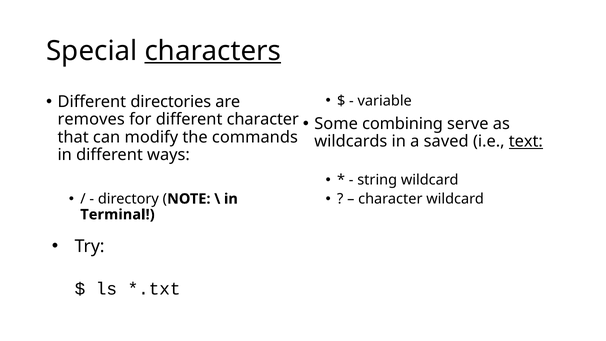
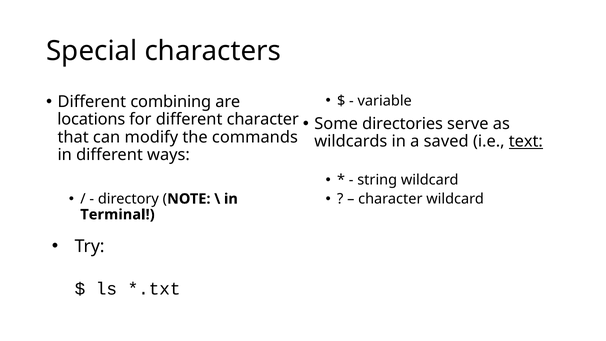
characters underline: present -> none (213, 51)
directories: directories -> combining (171, 102)
removes: removes -> locations (91, 119)
combining: combining -> directories (403, 124)
